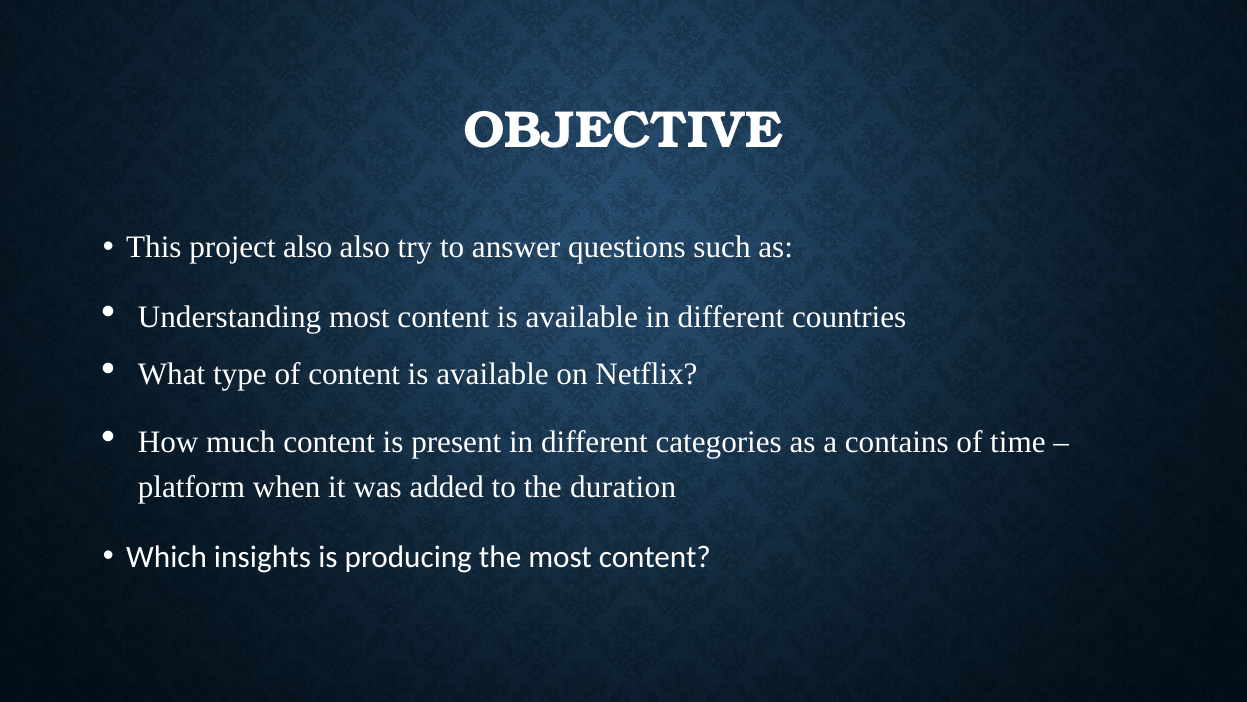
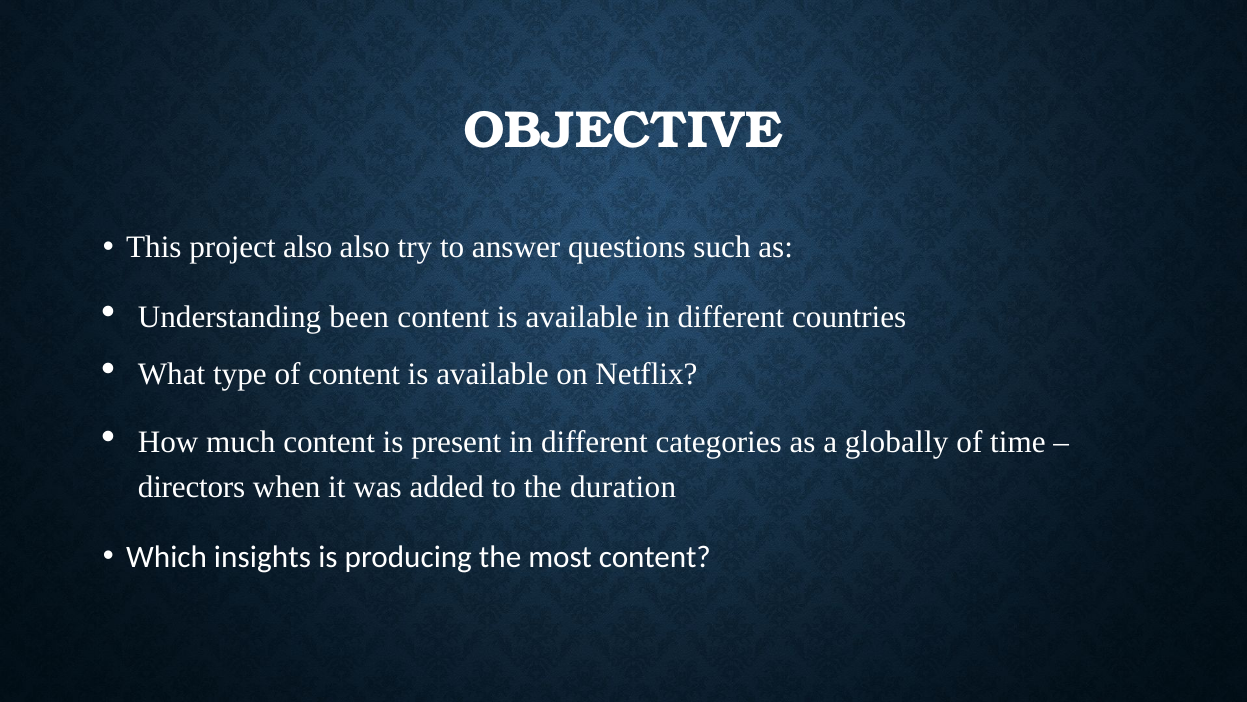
Understanding most: most -> been (359, 317)
contains: contains -> globally (897, 442)
platform: platform -> directors (192, 487)
